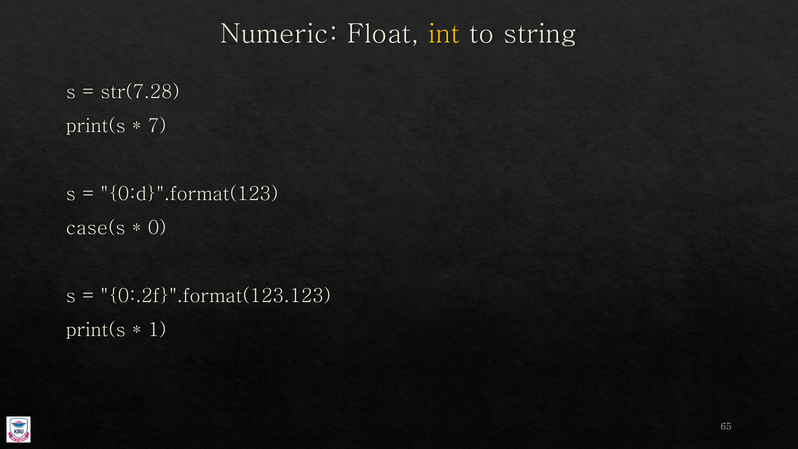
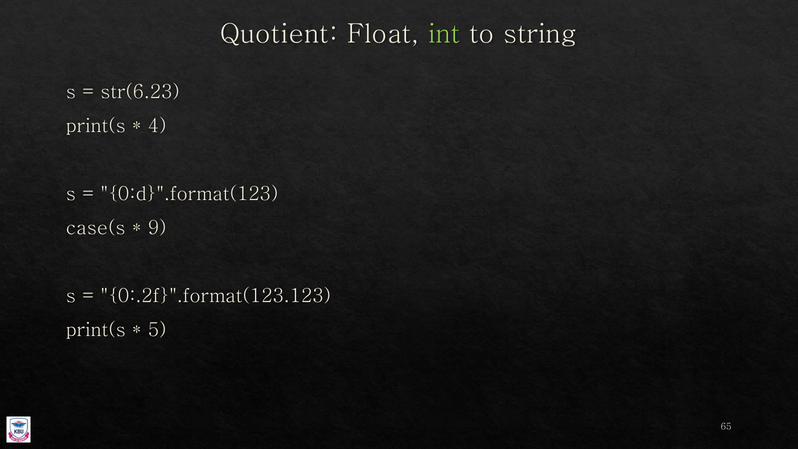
Numeric: Numeric -> Quotient (279, 34)
int colour: yellow -> light green (444, 34)
str(7.28: str(7.28 -> str(6.23 (140, 92)
7: 7 -> 4 (157, 126)
0: 0 -> 9 (157, 228)
1: 1 -> 5 (157, 330)
